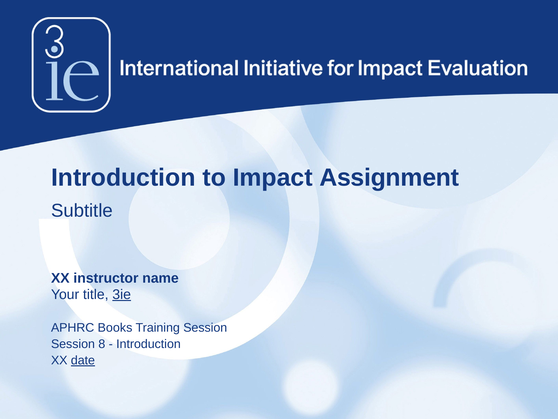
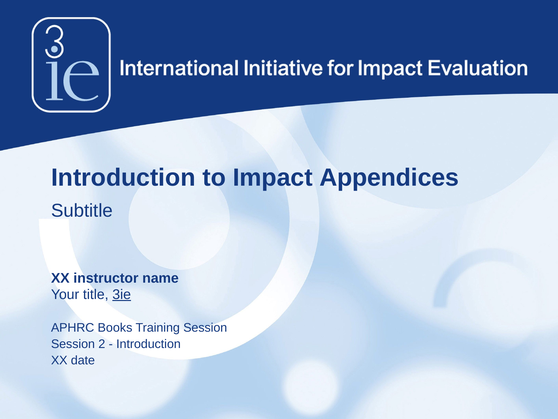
Assignment: Assignment -> Appendices (389, 178)
8: 8 -> 2 (102, 344)
date underline: present -> none (83, 360)
